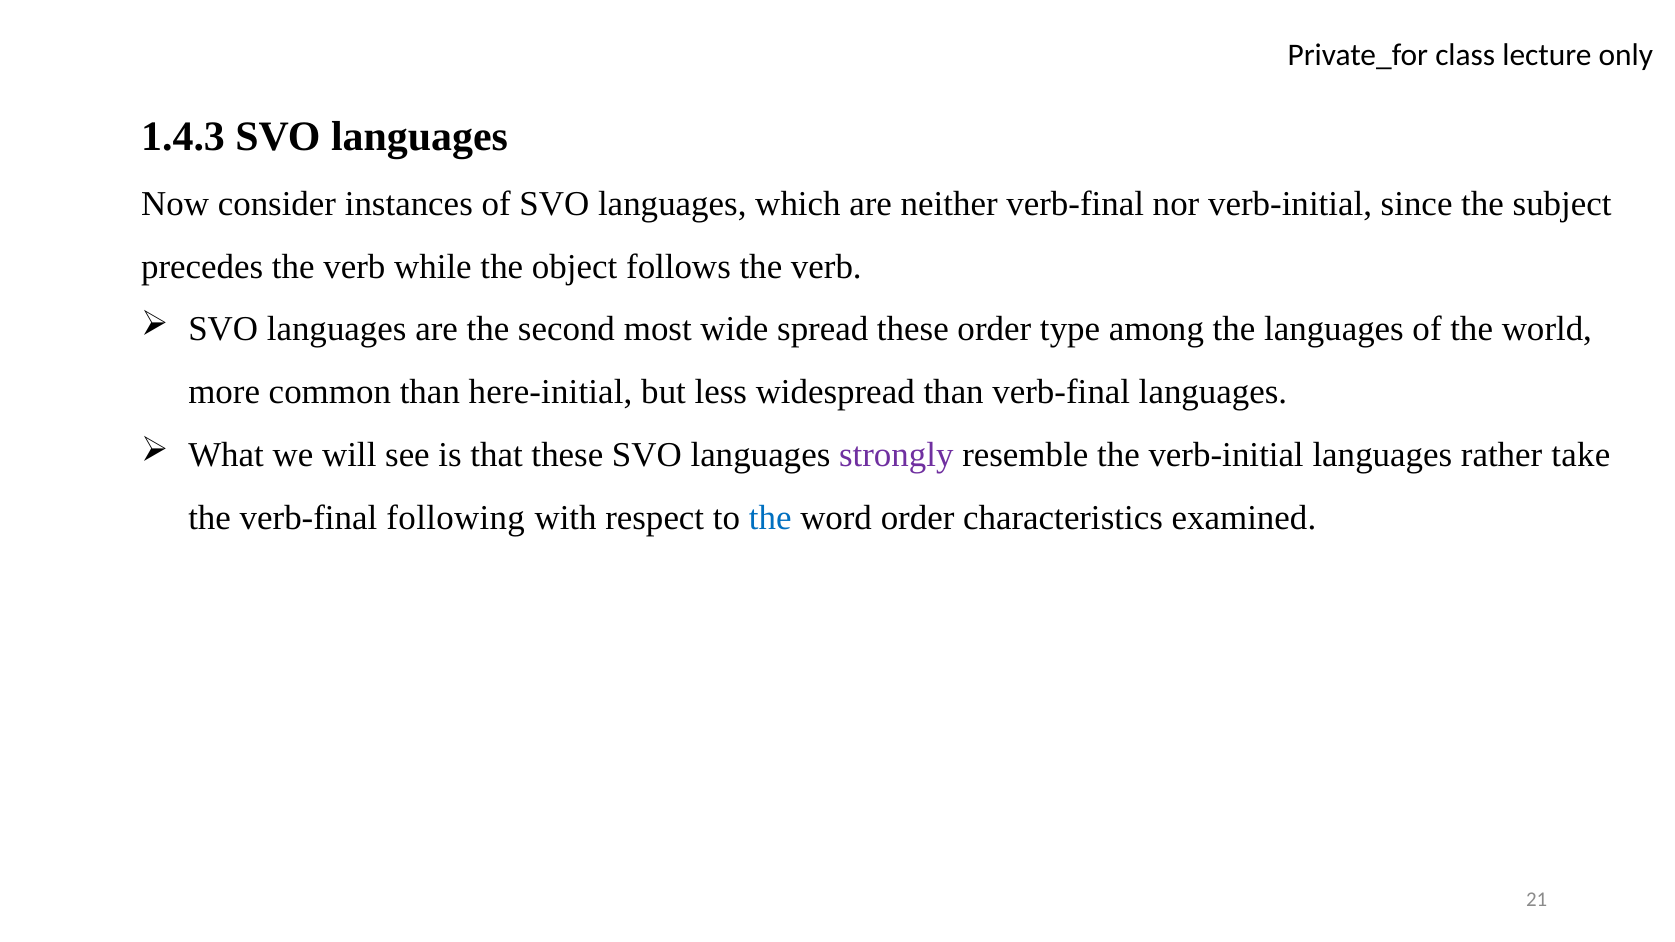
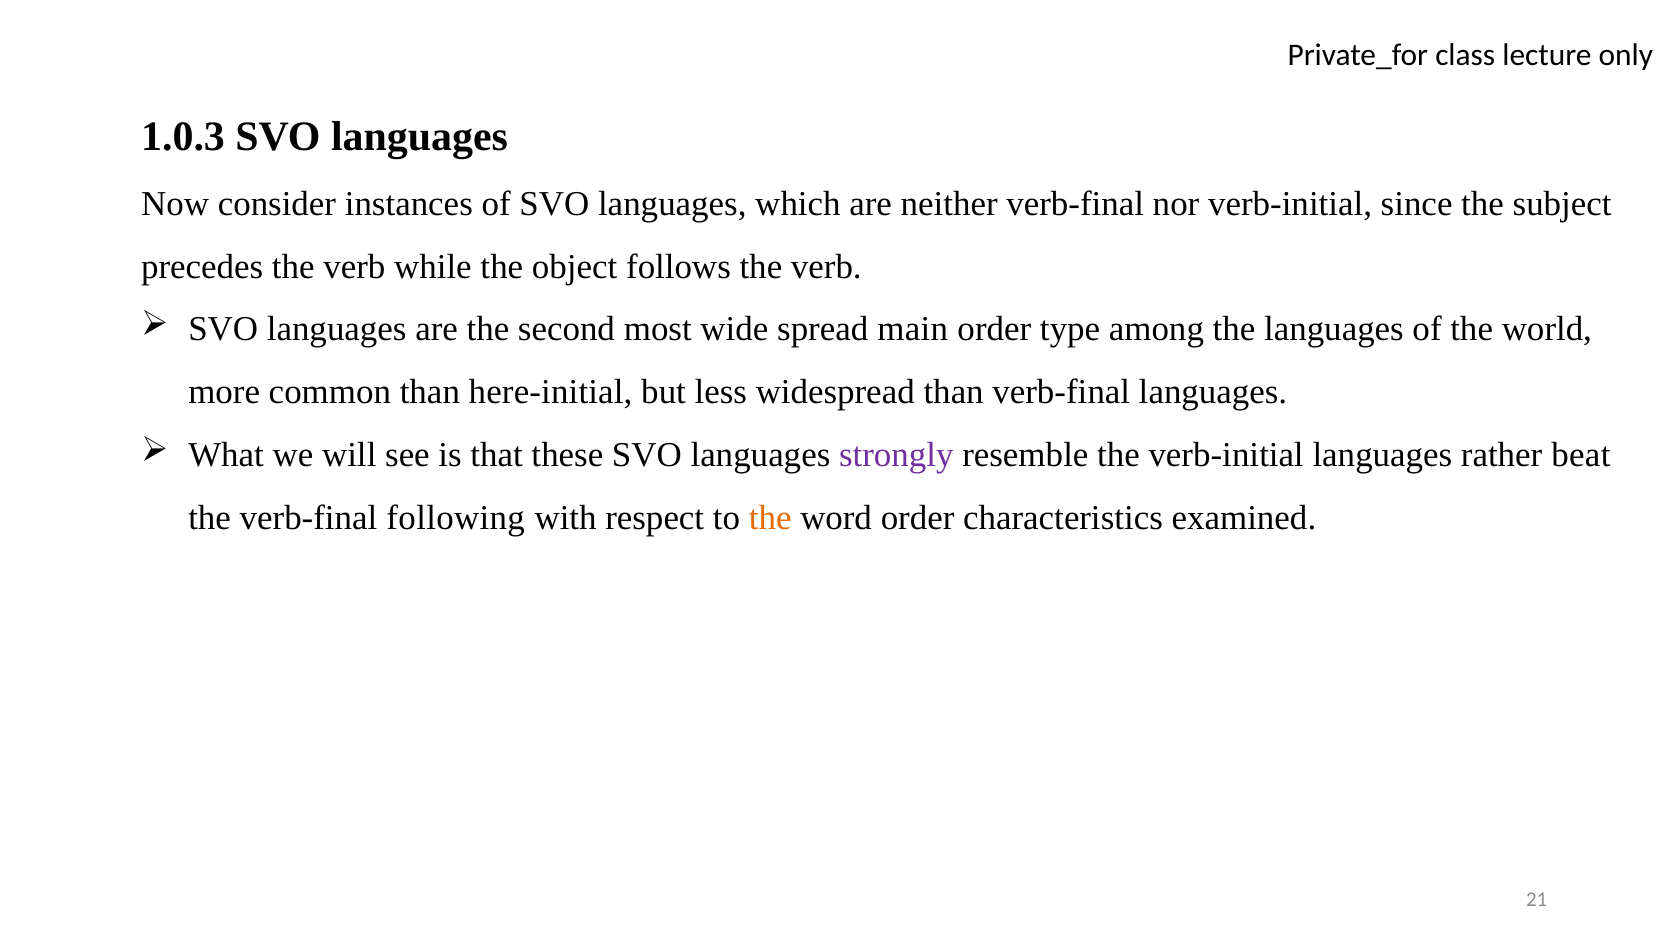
1.4.3: 1.4.3 -> 1.0.3 (183, 137)
spread these: these -> main (913, 329)
take: take -> beat (1581, 455)
the colour: blue -> orange (770, 518)
